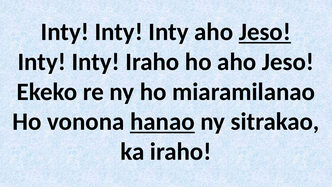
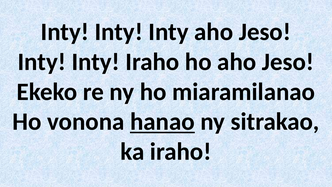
Jeso underline: present -> none (265, 32)
